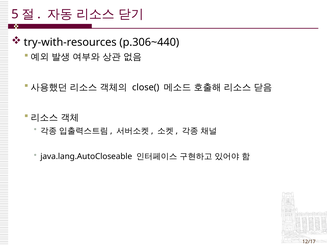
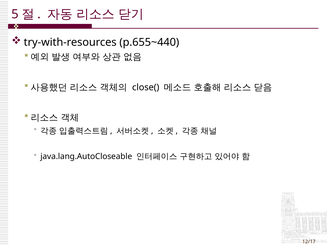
p.306~440: p.306~440 -> p.655~440 (149, 42)
